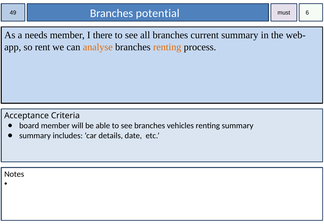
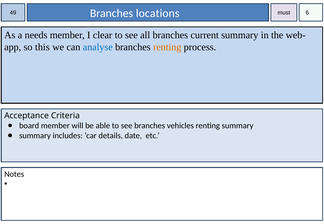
potential: potential -> locations (158, 13)
there: there -> clear (103, 35)
rent: rent -> this (42, 47)
analyse colour: orange -> blue (98, 47)
